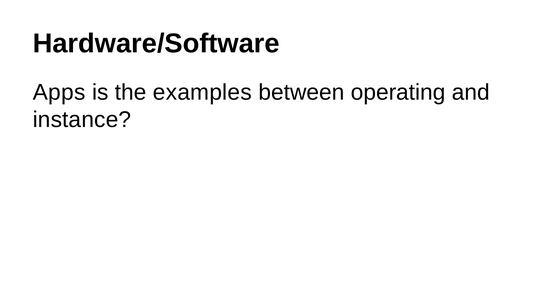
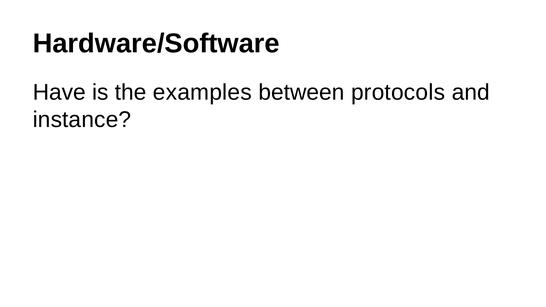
Apps: Apps -> Have (59, 92)
operating: operating -> protocols (398, 92)
